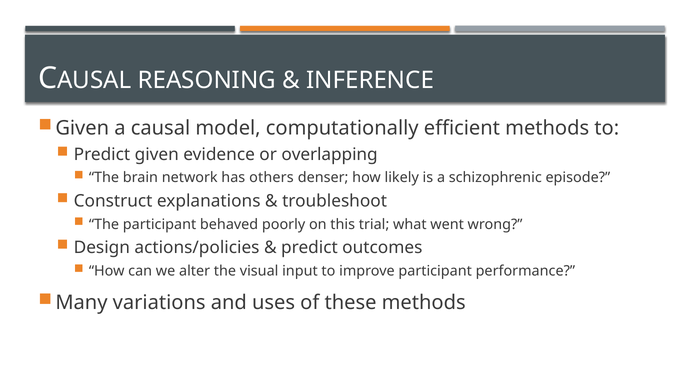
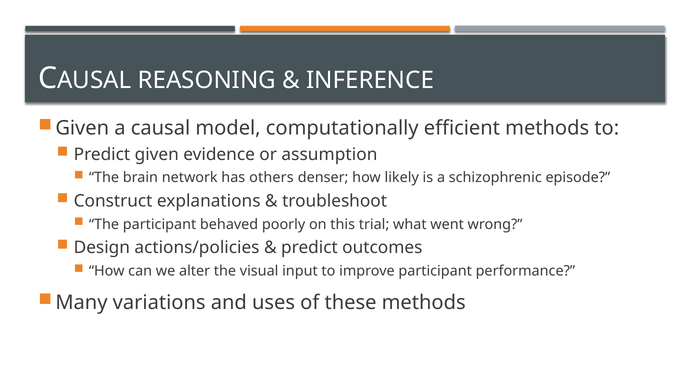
overlapping: overlapping -> assumption (329, 155)
